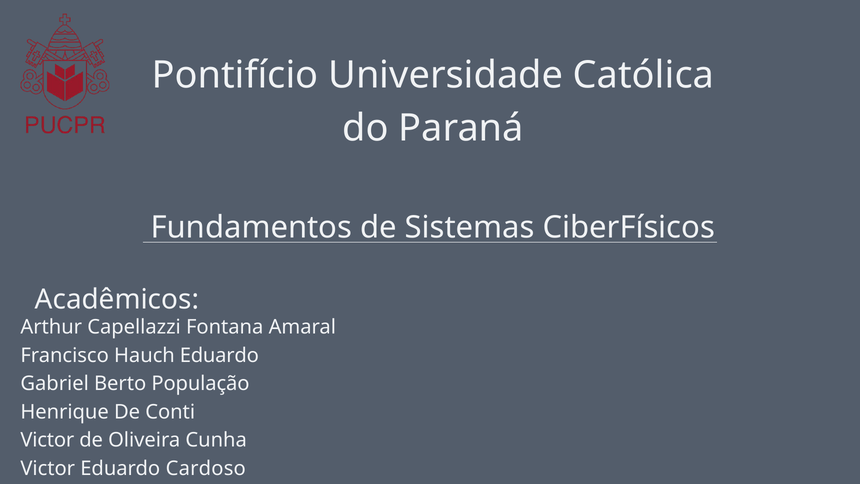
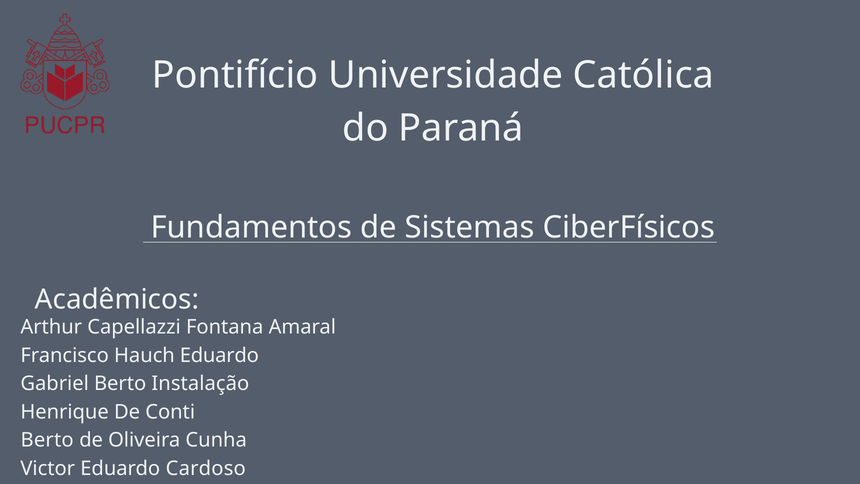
População: População -> Instalação (200, 384)
Victor: Victor -> Berto (47, 440)
